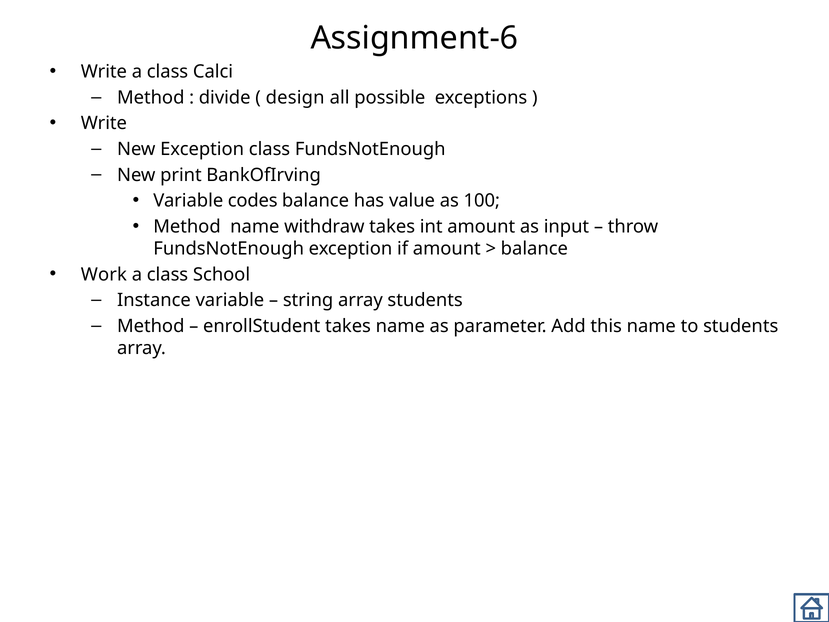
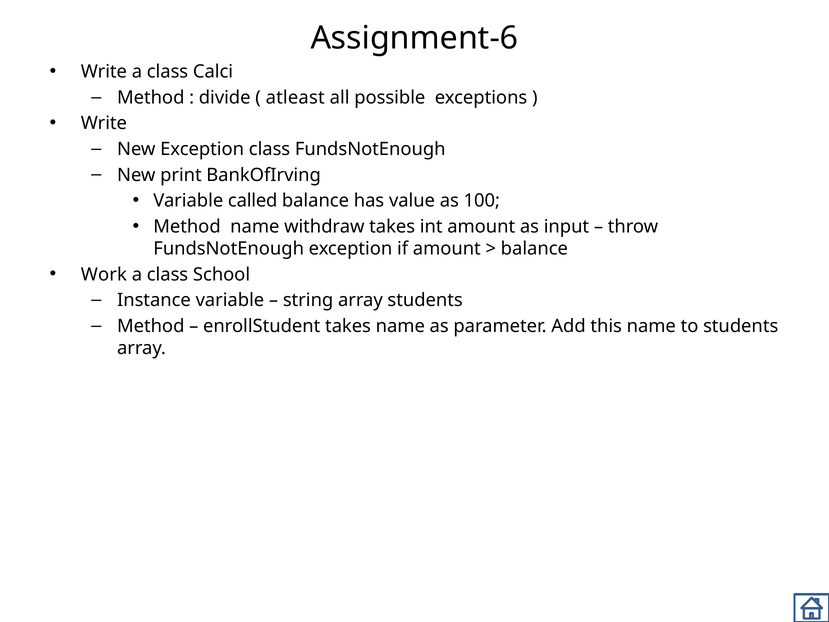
design: design -> atleast (295, 98)
codes: codes -> called (253, 201)
